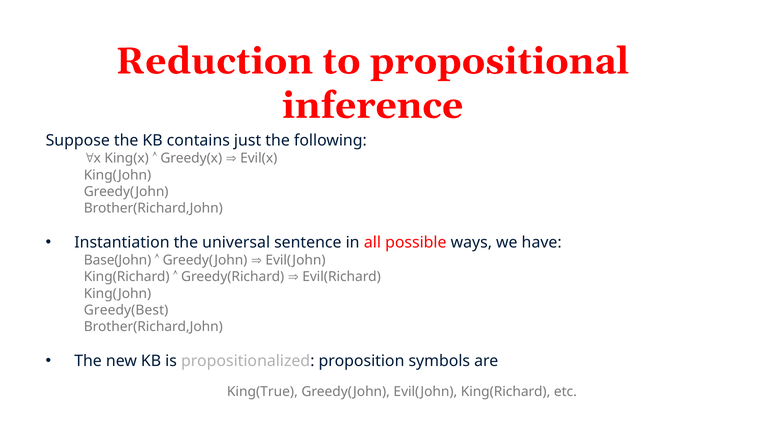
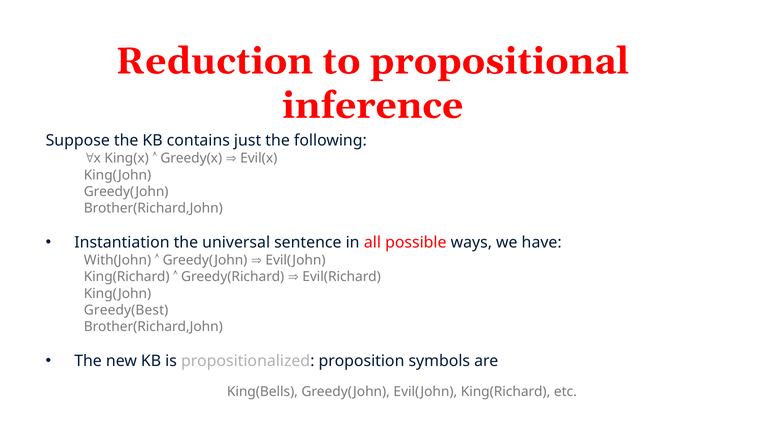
Base(John: Base(John -> With(John (117, 261)
King(True: King(True -> King(Bells (262, 392)
